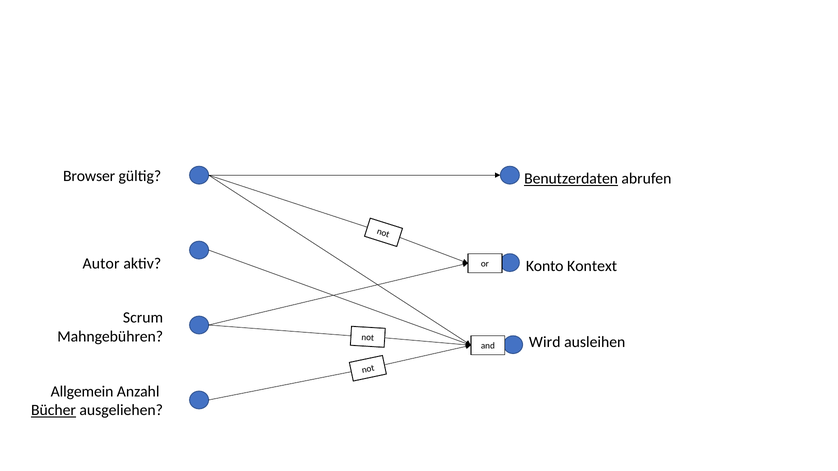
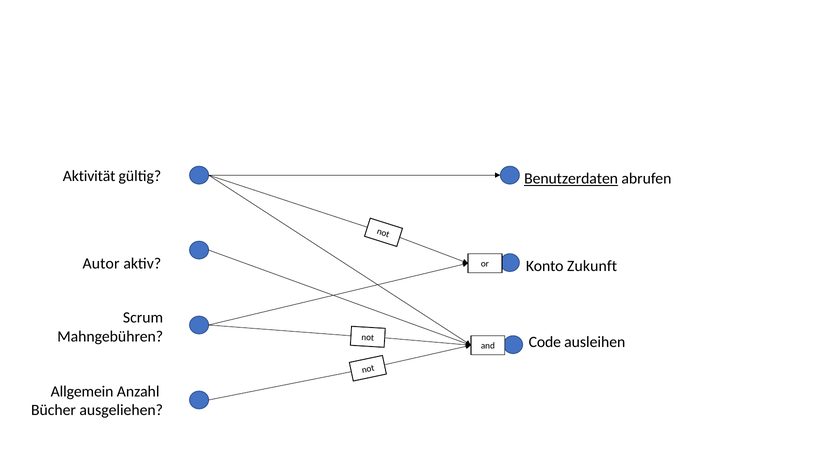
Browser: Browser -> Aktivität (89, 176)
Kontext: Kontext -> Zukunft (592, 266)
Wird: Wird -> Code (545, 342)
Bücher underline: present -> none (53, 411)
